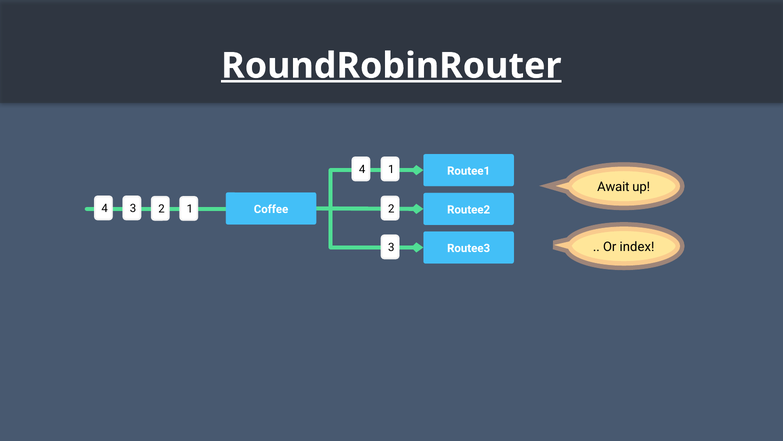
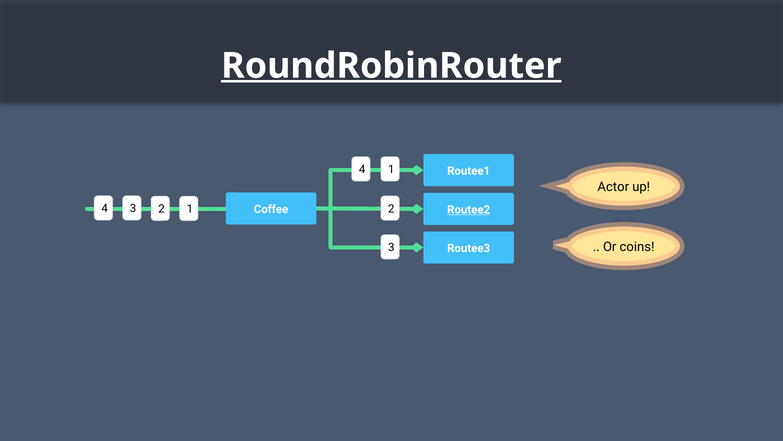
Await: Await -> Actor (613, 187)
Routee2 underline: none -> present (469, 209)
index: index -> coins (637, 247)
